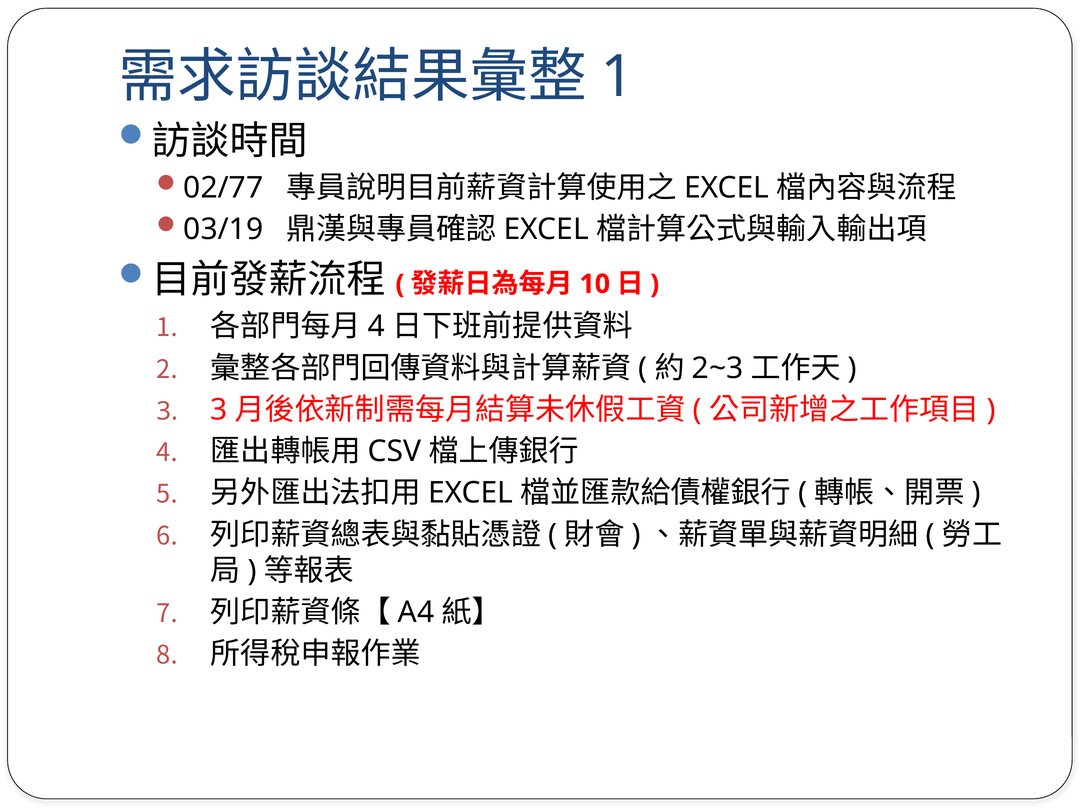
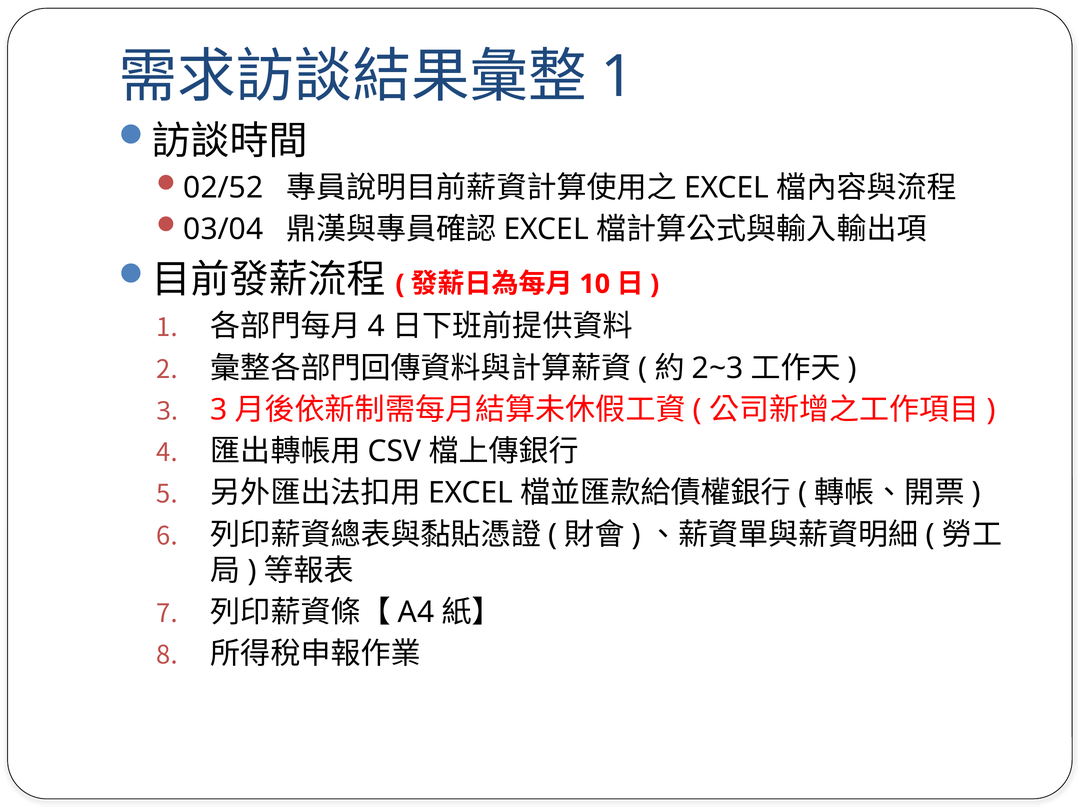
02/77: 02/77 -> 02/52 (223, 188)
03/19: 03/19 -> 03/04 (223, 229)
